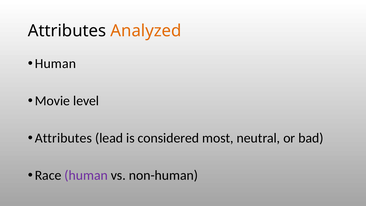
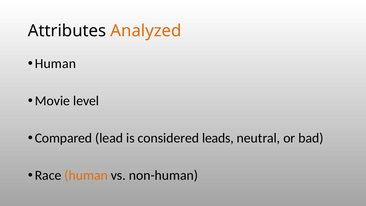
Attributes: Attributes -> Compared (63, 138)
most: most -> leads (218, 138)
human colour: purple -> orange (86, 175)
